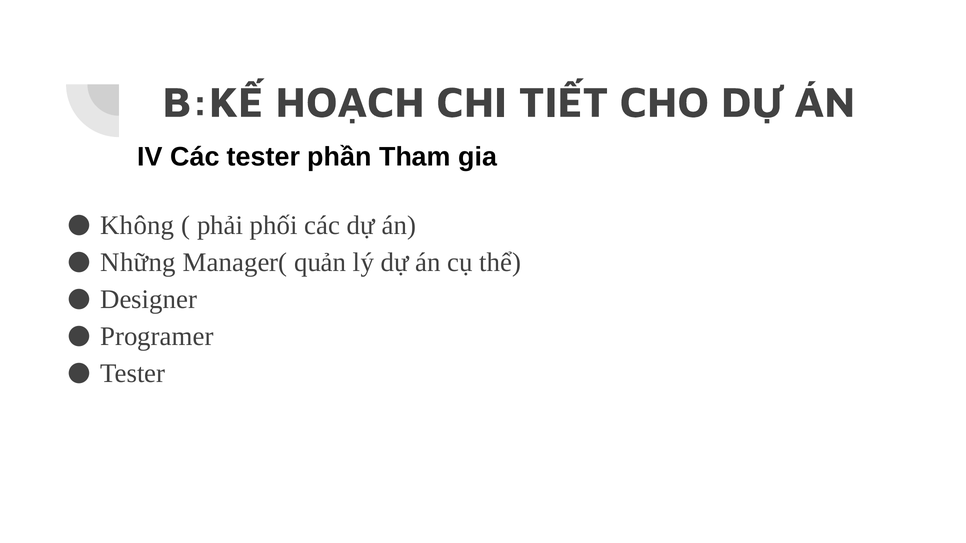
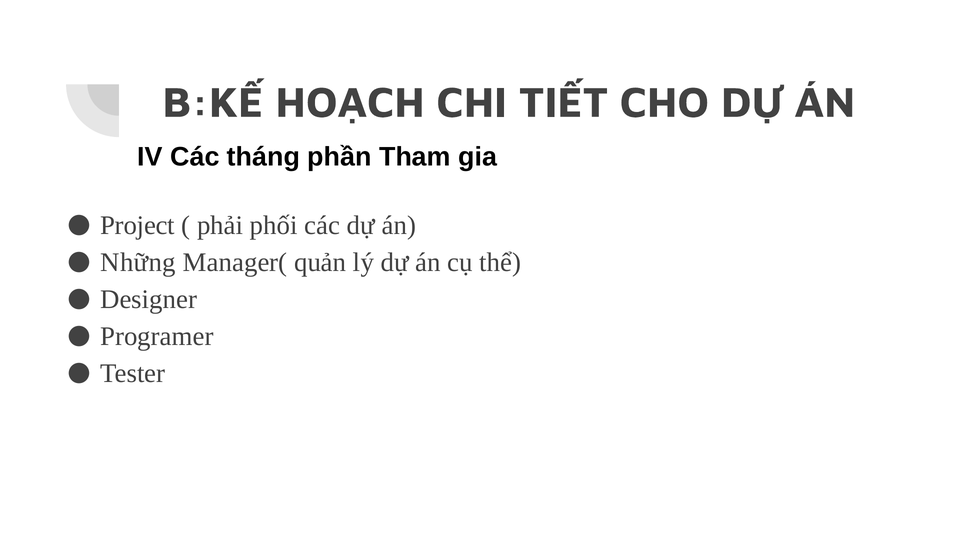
Các tester: tester -> tháng (263, 157)
Không: Không -> Project (138, 225)
